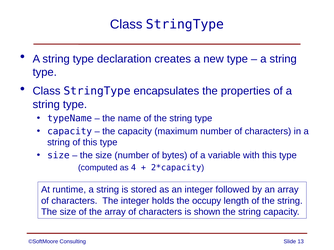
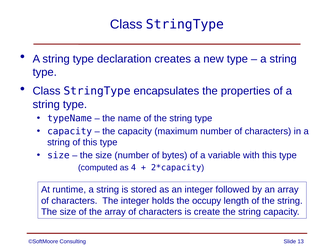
shown: shown -> create (207, 212)
